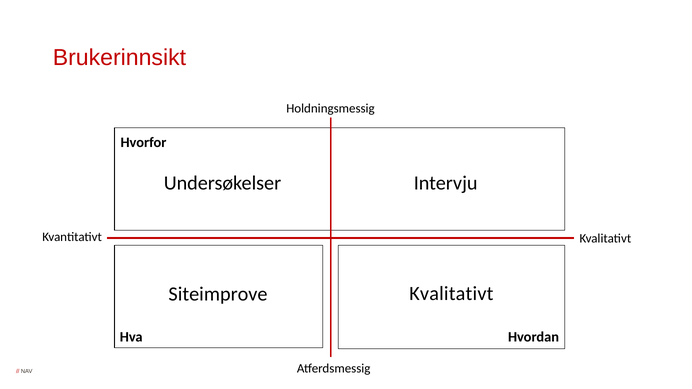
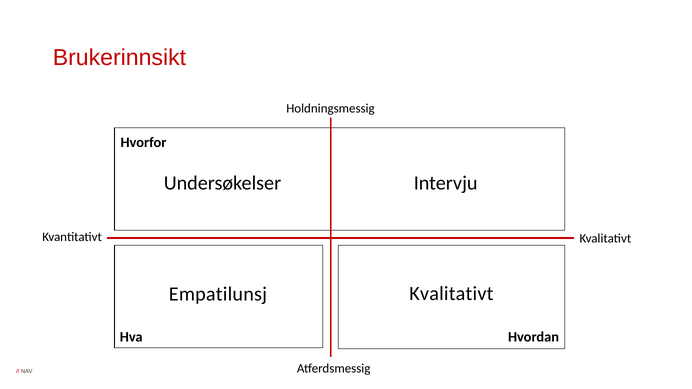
Siteimprove: Siteimprove -> Empatilunsj (218, 294)
